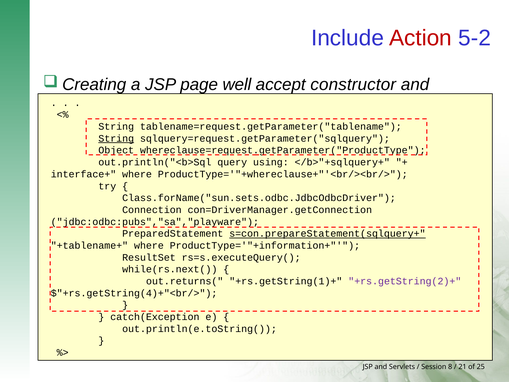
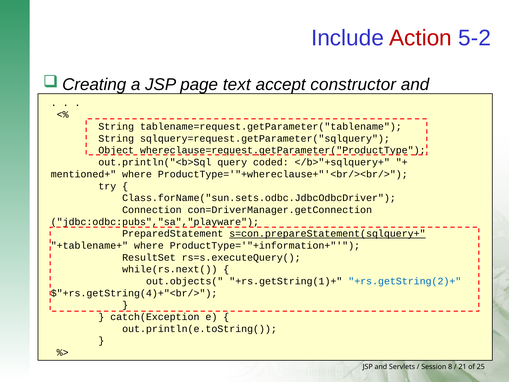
well: well -> text (237, 84)
String underline: present -> none (116, 138)
using: using -> coded (271, 162)
interface+: interface+ -> mentioned+ (84, 174)
out.returns(: out.returns( -> out.objects( (185, 281)
+rs.getString(2)+ colour: purple -> blue (405, 281)
